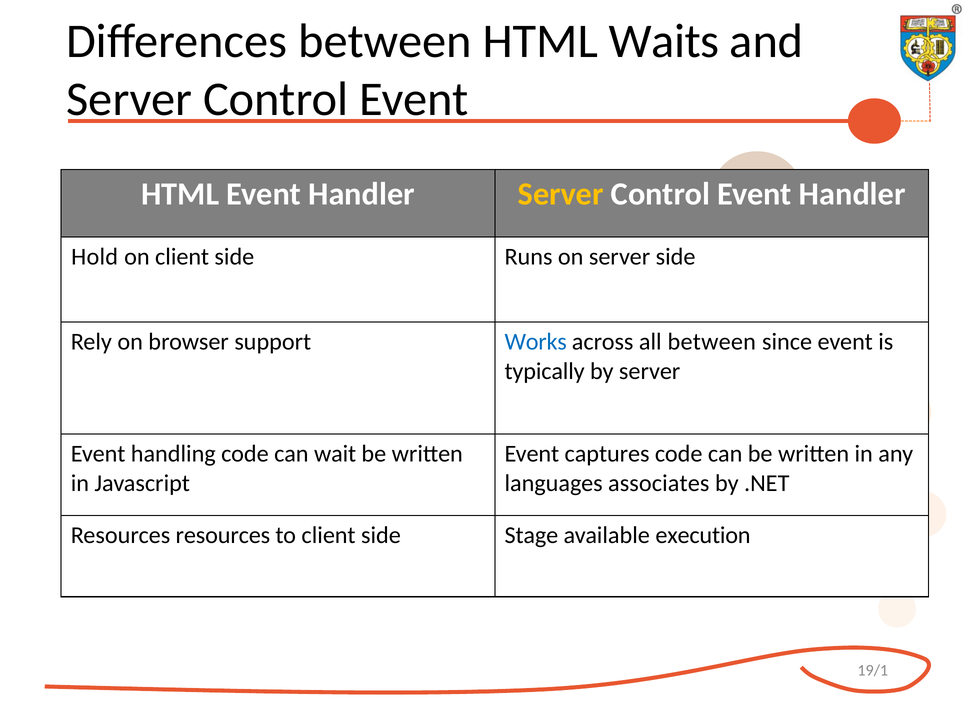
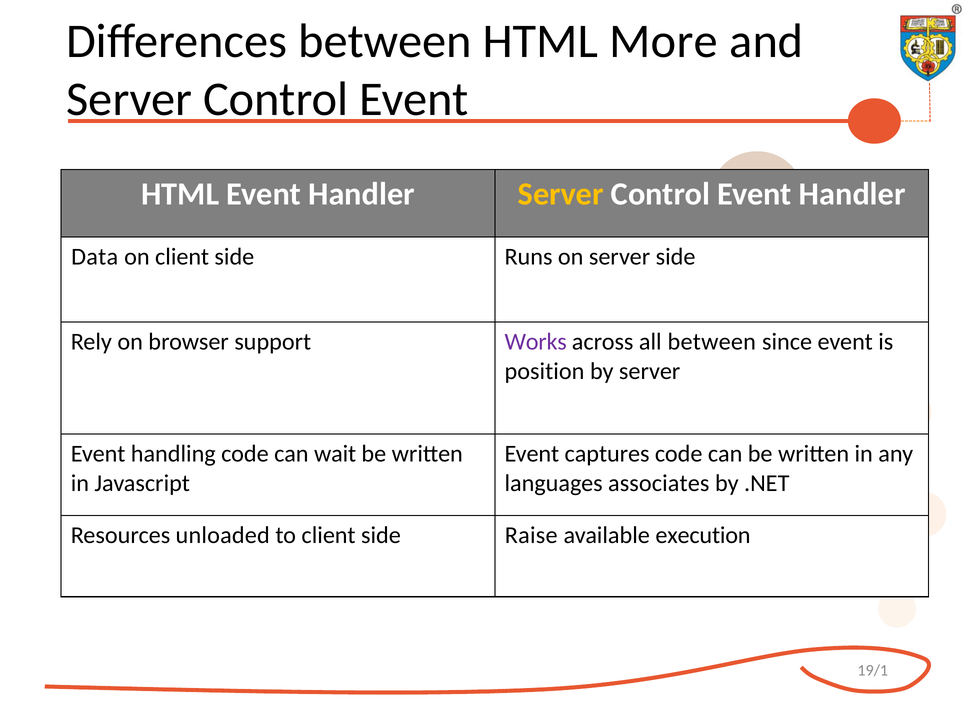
Waits: Waits -> More (664, 41)
Hold: Hold -> Data (95, 257)
Works colour: blue -> purple (536, 342)
typically: typically -> position (544, 372)
Resources resources: resources -> unloaded (223, 536)
Stage: Stage -> Raise (531, 536)
